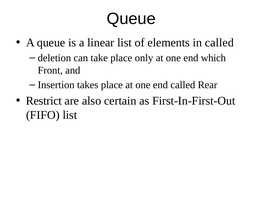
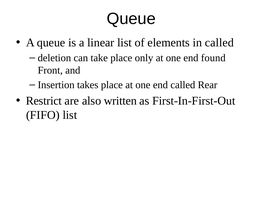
which: which -> found (213, 58)
certain: certain -> written (120, 101)
